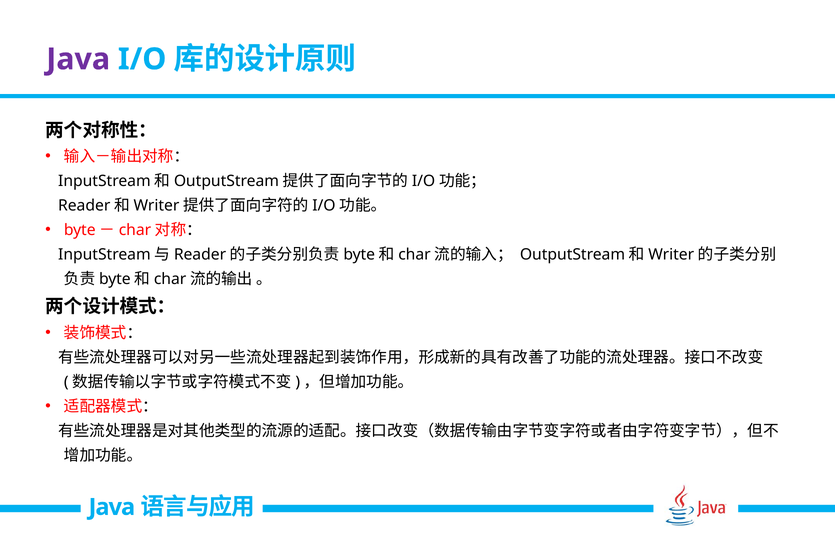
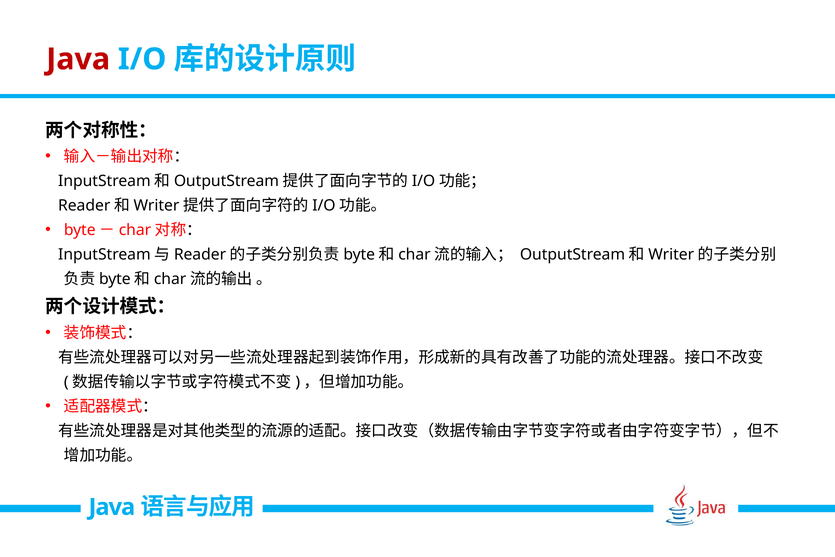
Java colour: purple -> red (78, 59)
